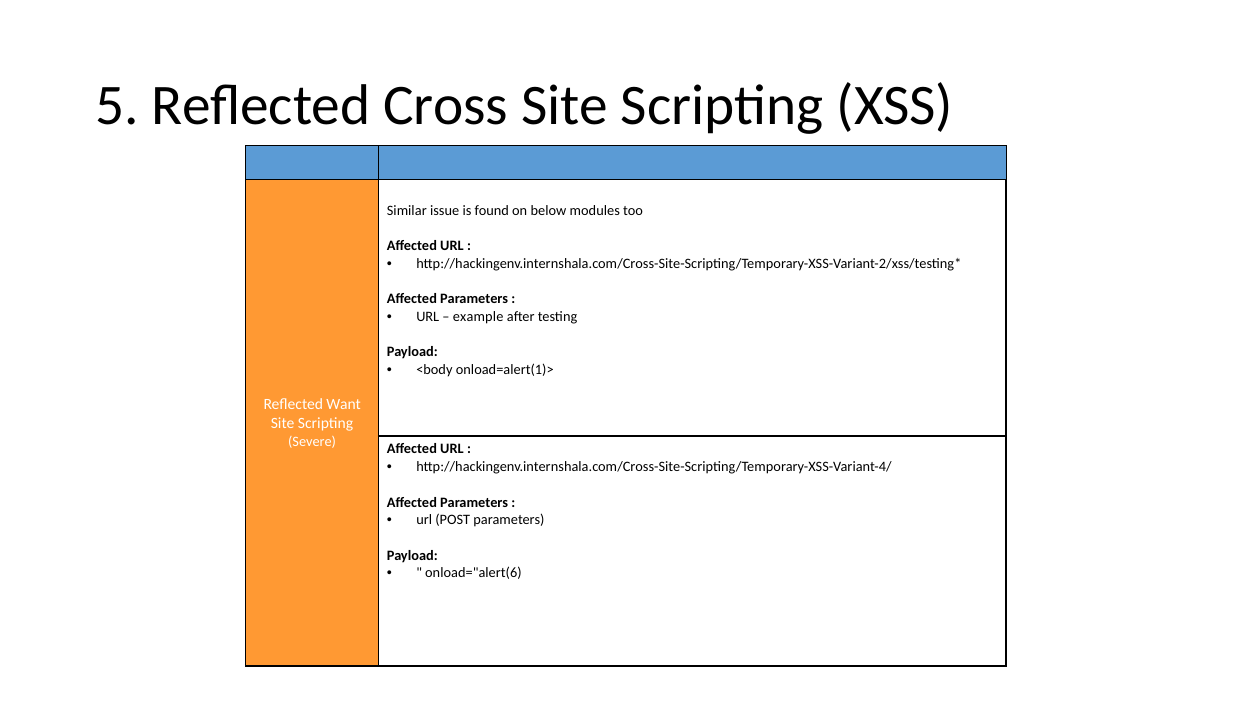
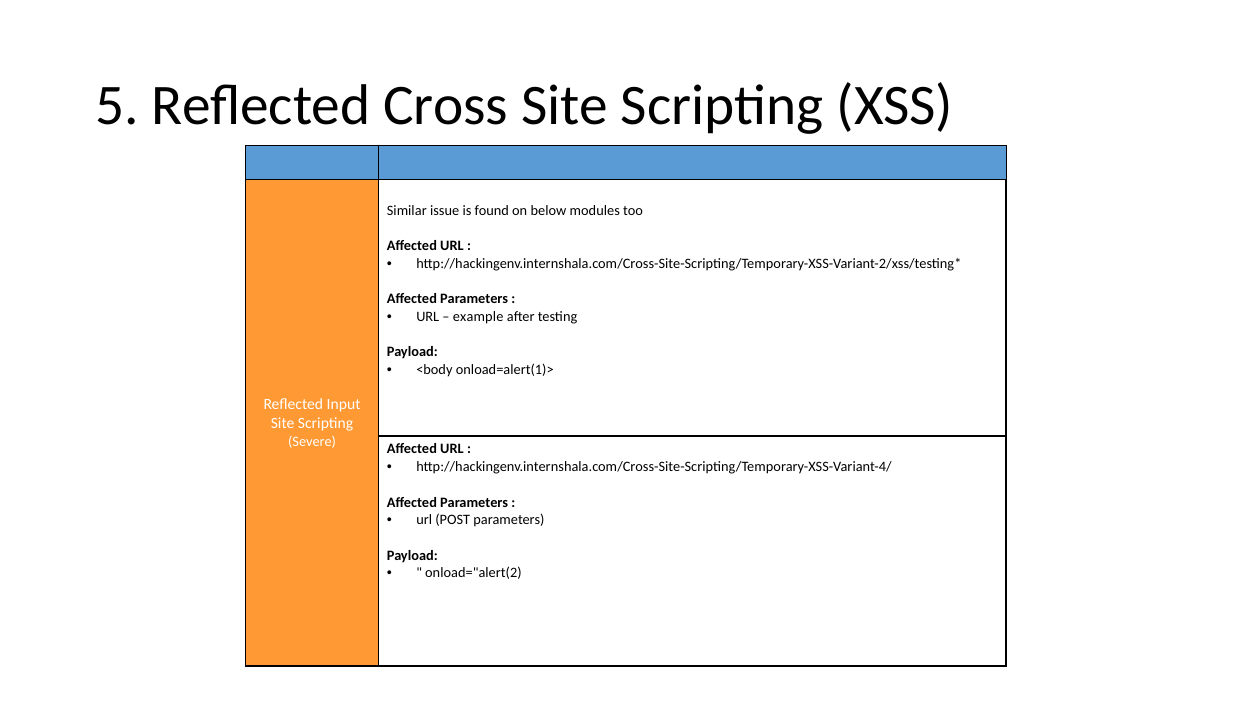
Want: Want -> Input (344, 405)
onload="alert(6: onload="alert(6 -> onload="alert(2 (473, 573)
